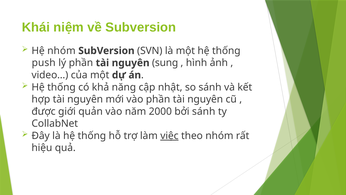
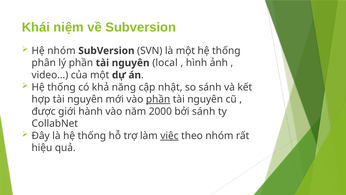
push: push -> phân (44, 63)
sung: sung -> local (165, 63)
phần underline: none -> present (158, 99)
quản: quản -> hành (91, 111)
